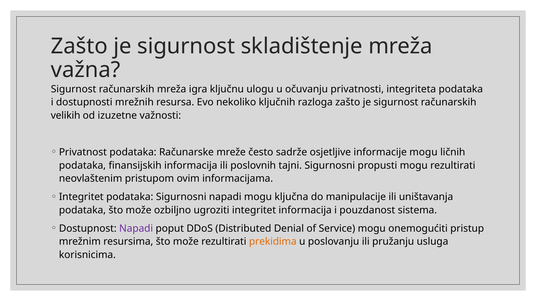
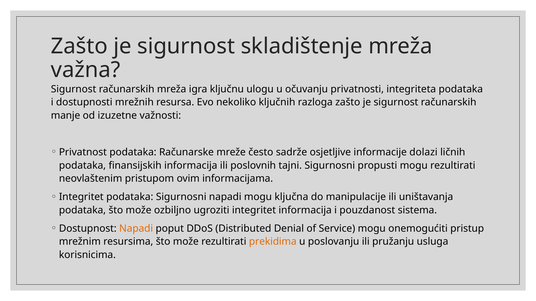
velikih: velikih -> manje (66, 116)
informacije mogu: mogu -> dolazi (423, 152)
Napadi colour: purple -> orange (136, 229)
